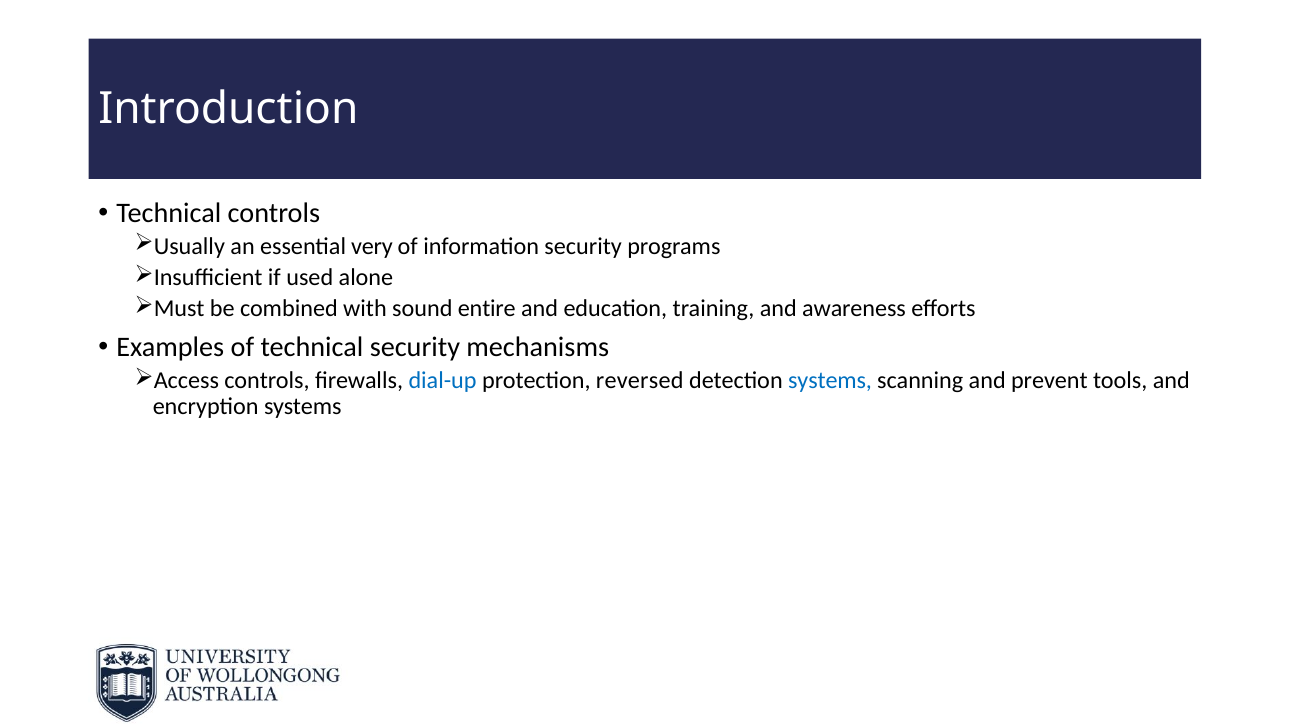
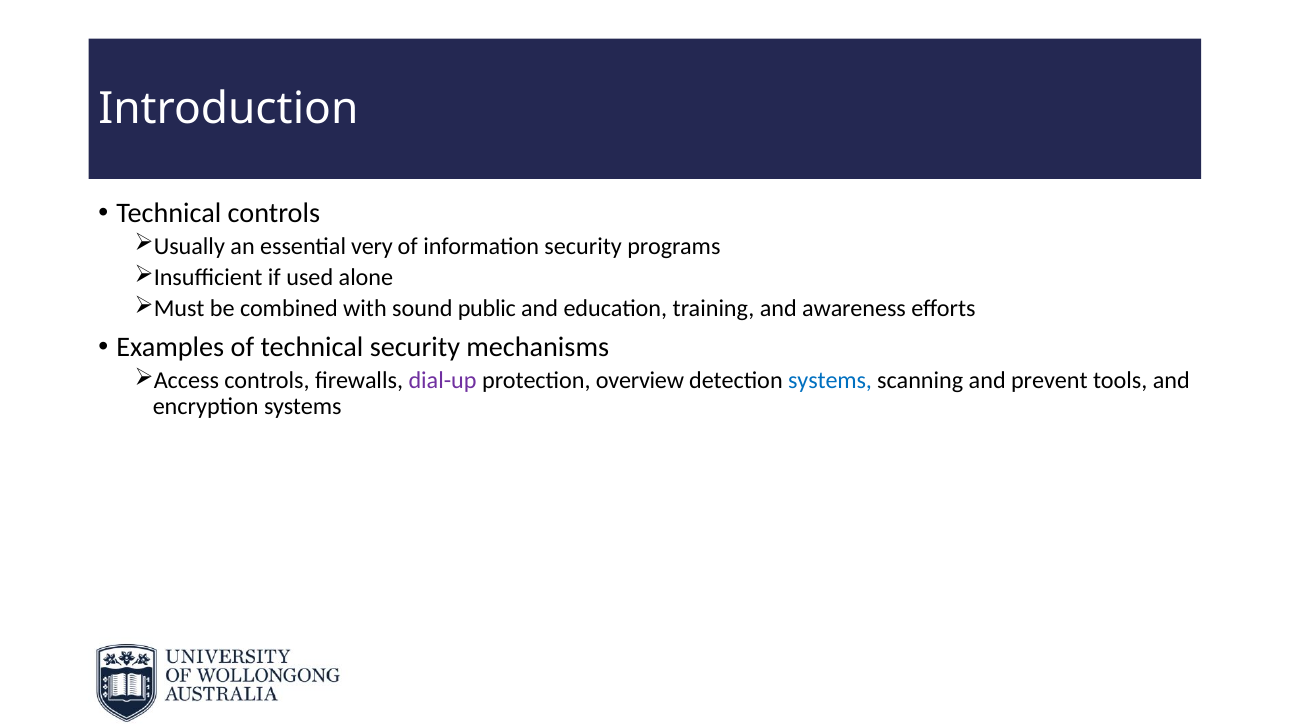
entire: entire -> public (487, 309)
dial-up colour: blue -> purple (443, 380)
reversed: reversed -> overview (640, 380)
